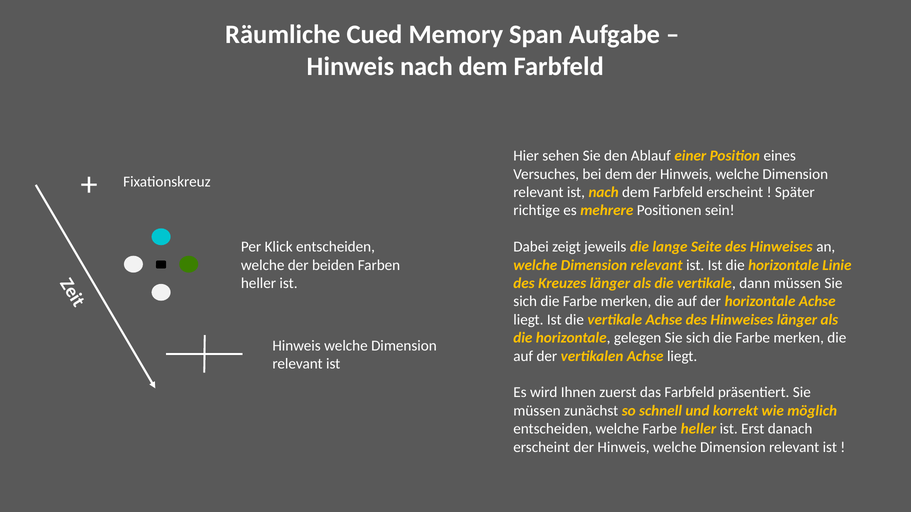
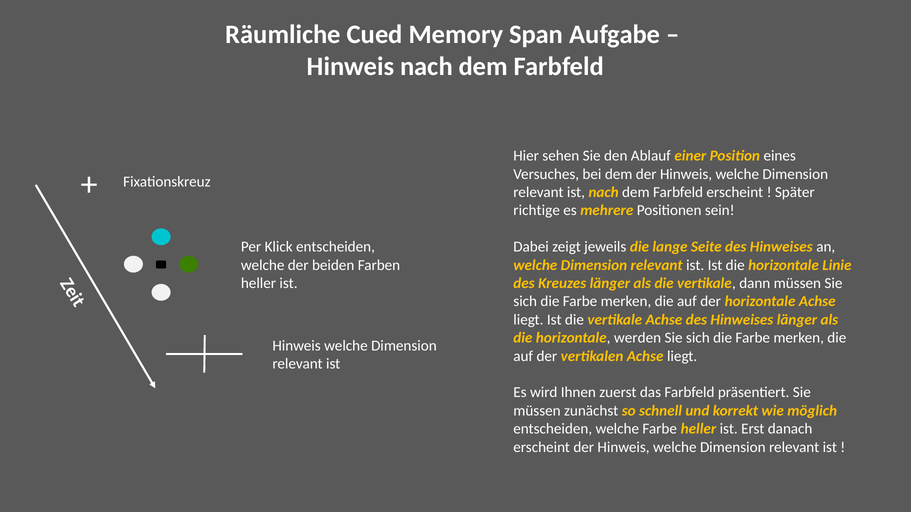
gelegen: gelegen -> werden (638, 338)
